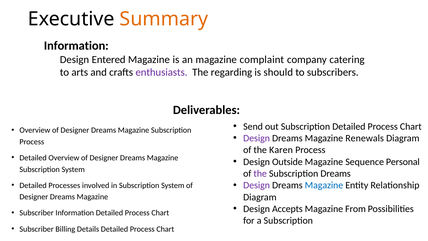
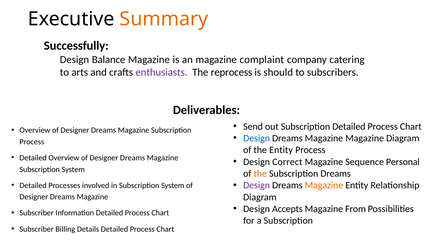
Information: Information -> Successfully (76, 46)
Entered: Entered -> Balance (109, 59)
regarding: regarding -> reprocess (232, 72)
Design colour: purple -> blue (257, 138)
Magazine Renewals: Renewals -> Magazine (365, 138)
the Karen: Karen -> Entity (281, 150)
Outside: Outside -> Correct (287, 162)
the colour: purple -> orange (260, 173)
Magazine colour: blue -> orange (324, 185)
